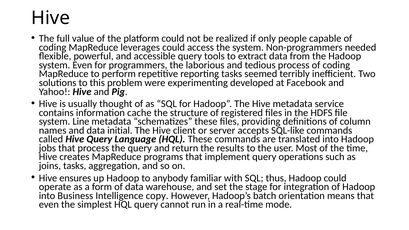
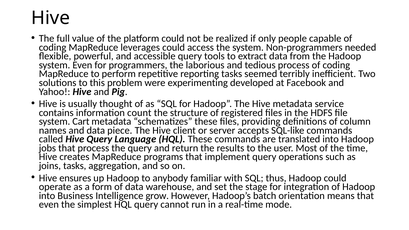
cache: cache -> count (139, 113)
Line: Line -> Cart (81, 122)
initial: initial -> piece (120, 130)
copy: copy -> grow (157, 196)
